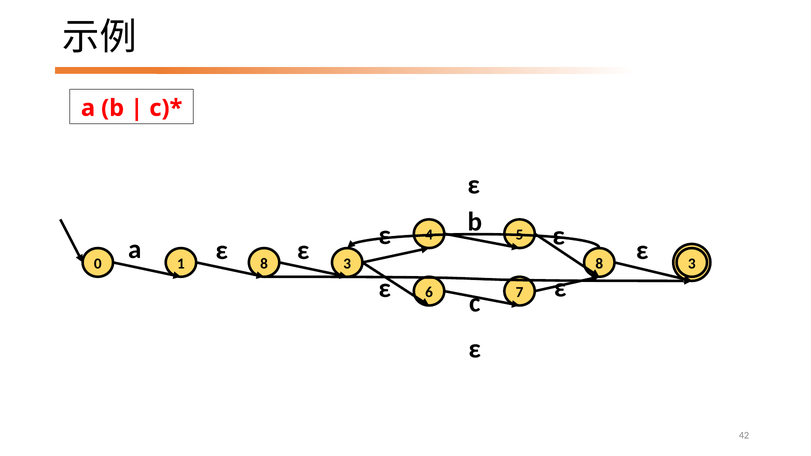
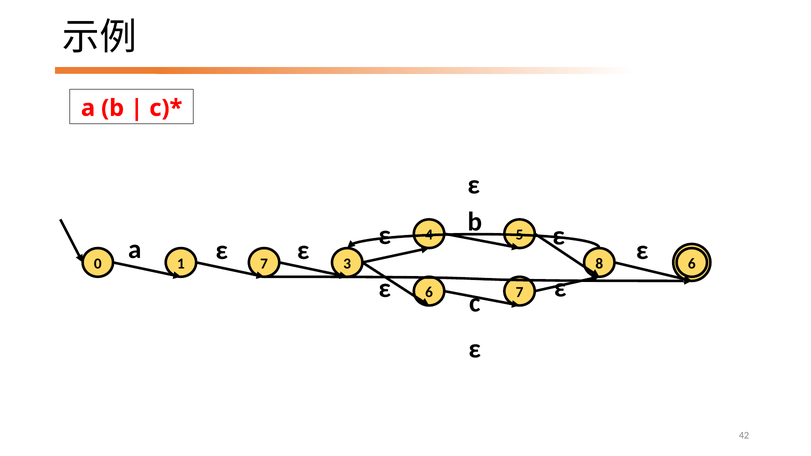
1 8: 8 -> 7 (264, 264)
3: 3 -> 6 (692, 264)
